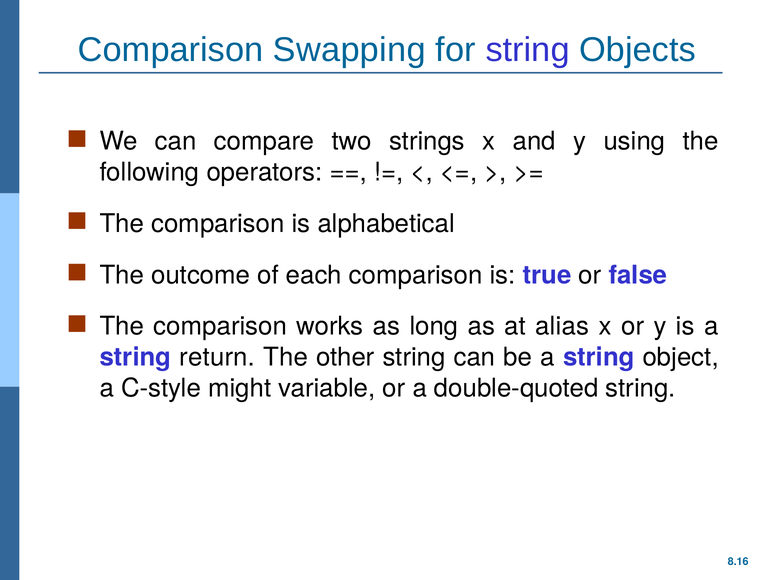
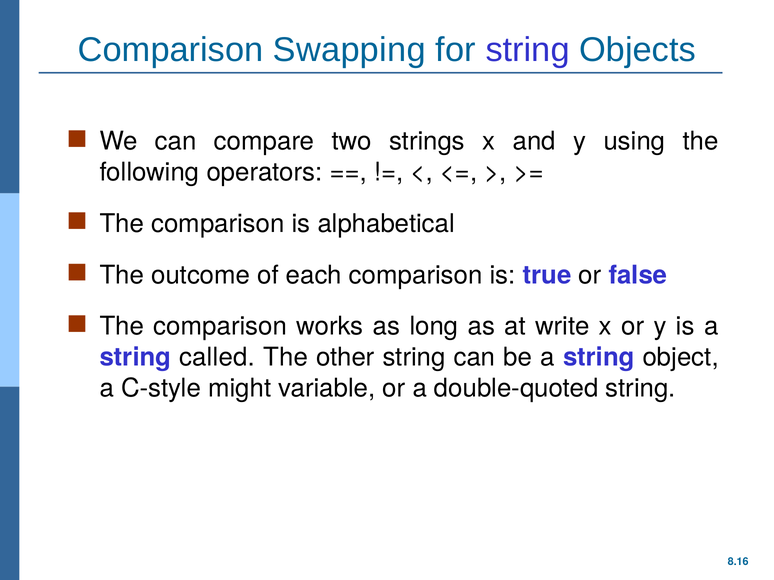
alias: alias -> write (562, 327)
return: return -> called (217, 358)
